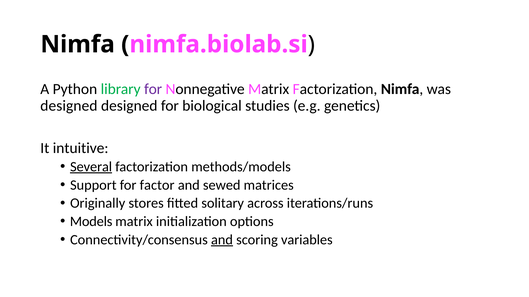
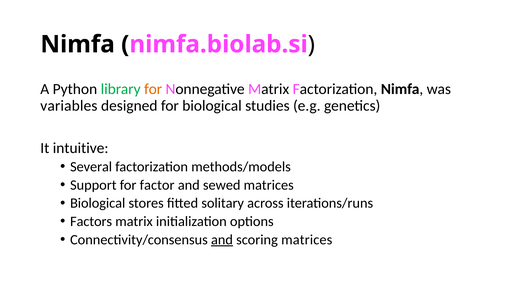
for colour: purple -> orange (153, 89)
designed: designed -> variables (69, 106)
Several underline: present -> none (91, 167)
Originally: Originally -> Biological (98, 204)
Models: Models -> Factors (91, 222)
scoring variables: variables -> matrices (307, 240)
